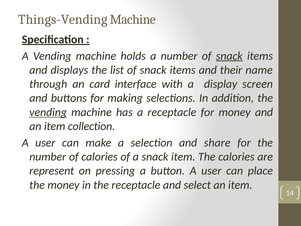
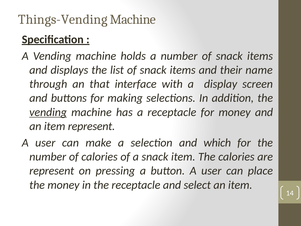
snack underline: present -> none (229, 56)
card: card -> that (100, 84)
item collection: collection -> represent (91, 126)
share: share -> which (217, 143)
